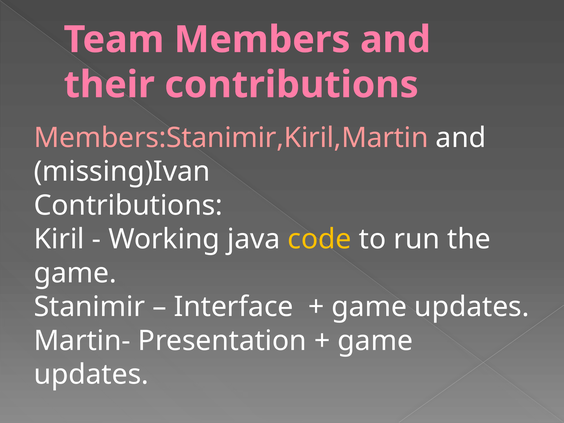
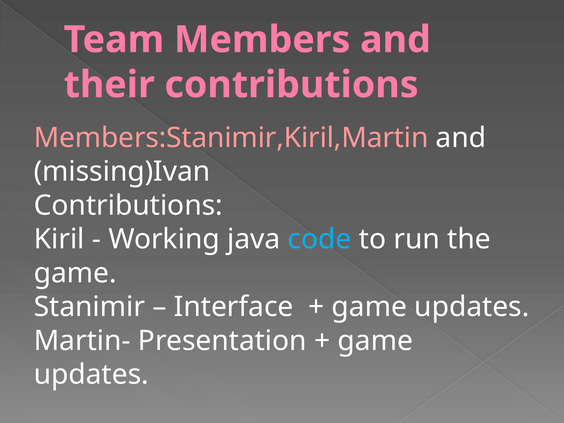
code colour: yellow -> light blue (320, 239)
